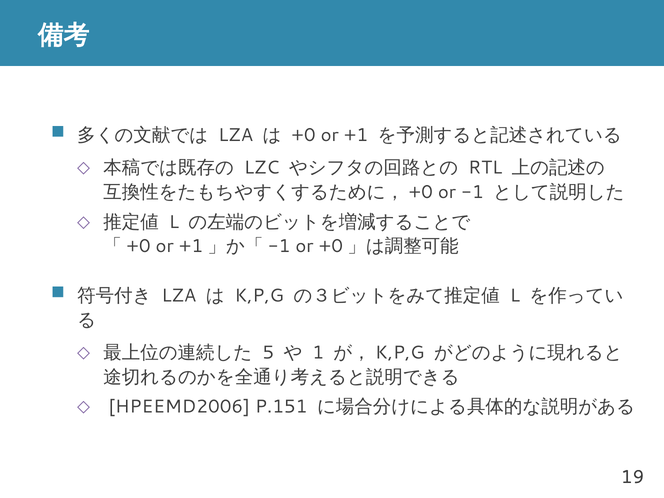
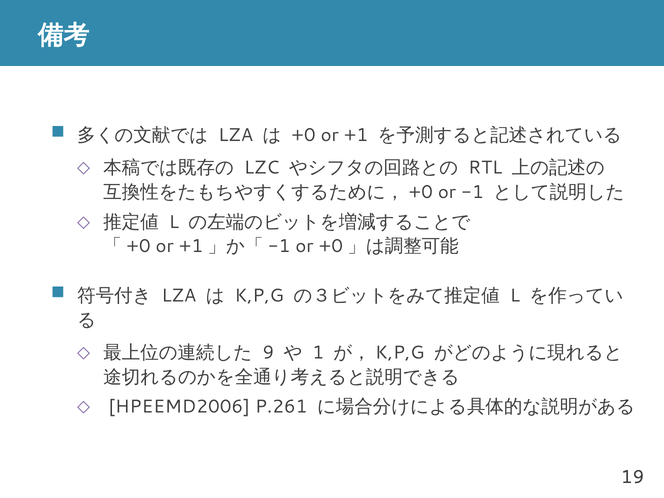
5: 5 -> 9 (268, 353)
P.151: P.151 -> P.261 (281, 407)
